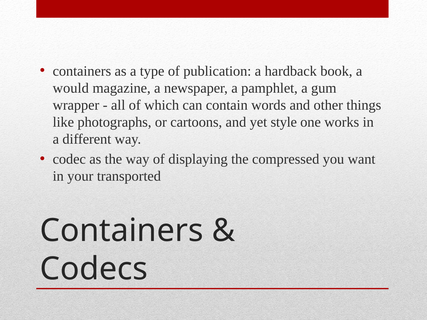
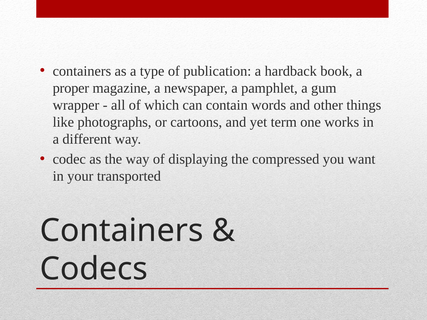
would: would -> proper (71, 88)
style: style -> term (284, 122)
